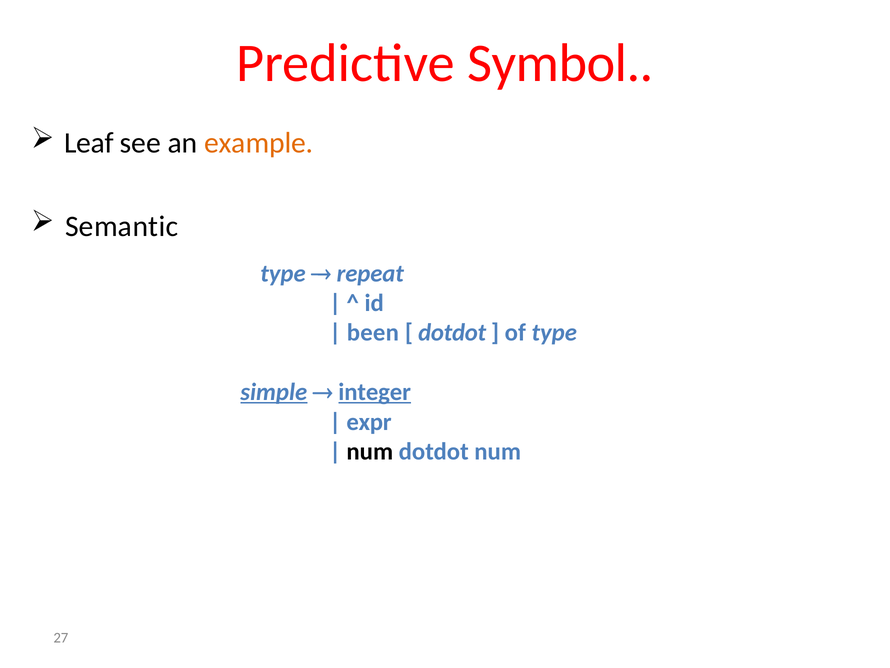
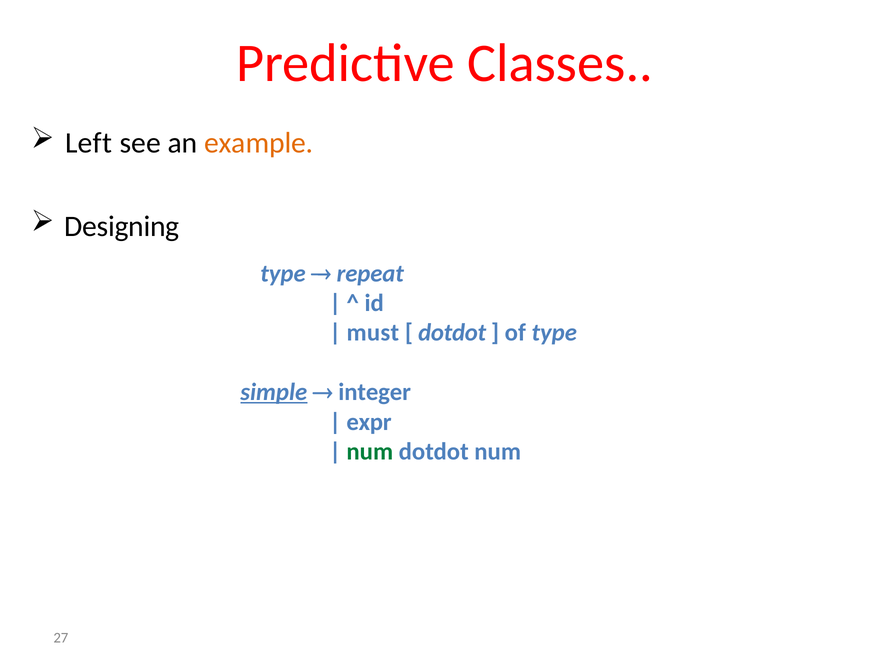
Symbol: Symbol -> Classes (560, 63)
Leaf: Leaf -> Left (89, 143)
Semantic: Semantic -> Designing (122, 226)
been: been -> must (373, 332)
integer underline: present -> none (375, 392)
num colour: black -> green (370, 451)
